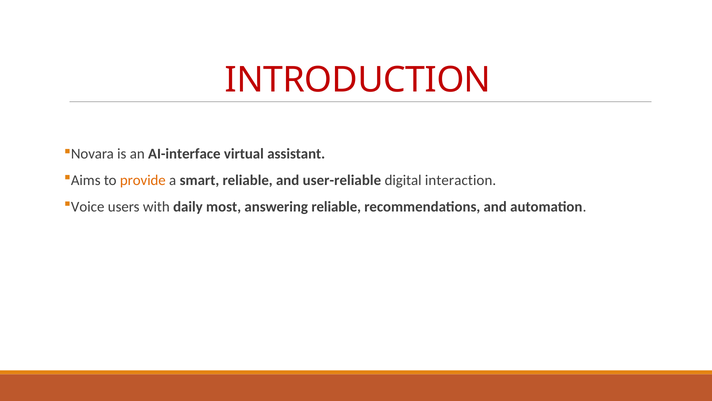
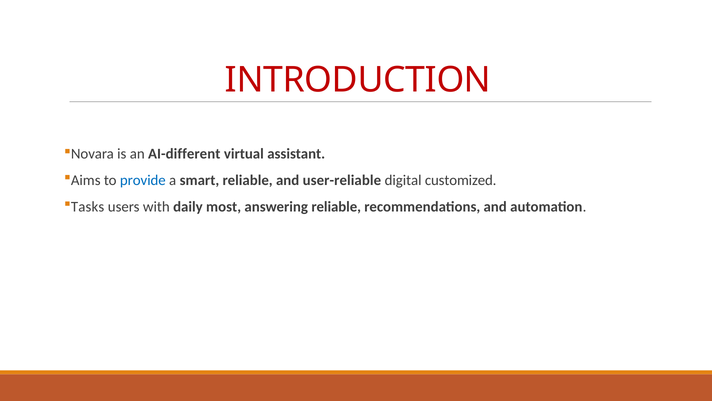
AI-interface: AI-interface -> AI-different (184, 154)
provide colour: orange -> blue (143, 180)
interaction: interaction -> customized (461, 180)
Voice: Voice -> Tasks (88, 206)
